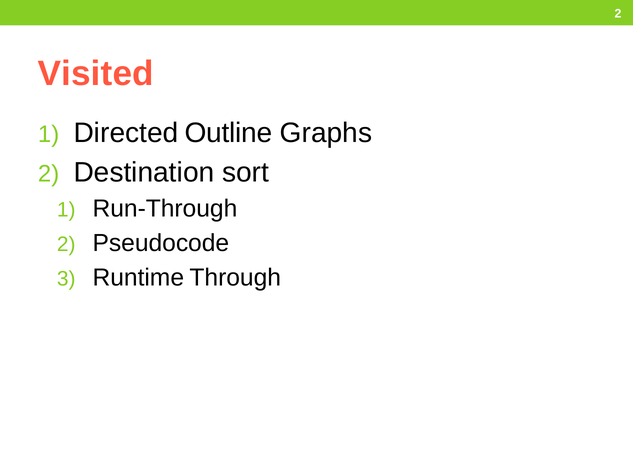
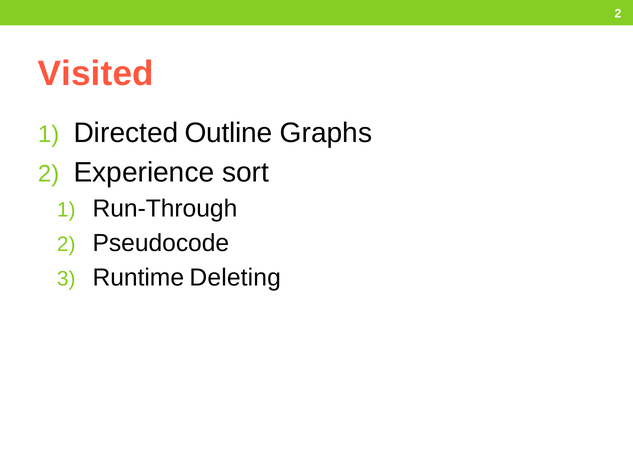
Destination: Destination -> Experience (144, 172)
Through: Through -> Deleting (235, 277)
